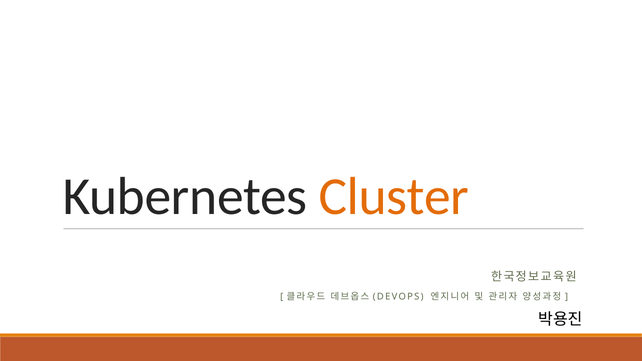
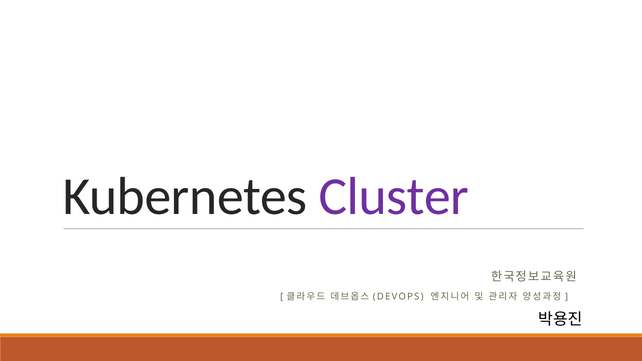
Cluster colour: orange -> purple (394, 197)
